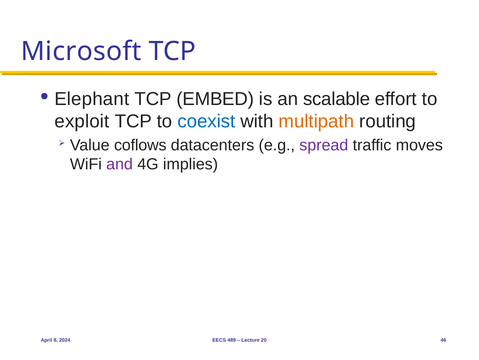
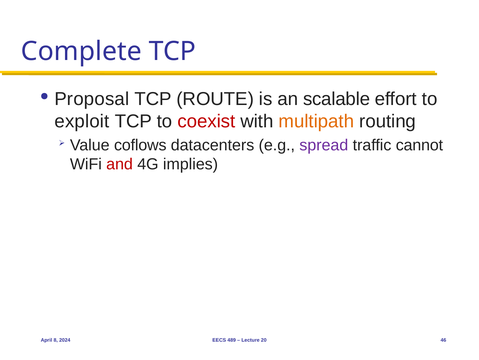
Microsoft: Microsoft -> Complete (81, 51)
Elephant: Elephant -> Proposal (92, 99)
EMBED: EMBED -> ROUTE (215, 99)
coexist colour: blue -> red (206, 121)
moves: moves -> cannot (419, 145)
and colour: purple -> red (120, 164)
